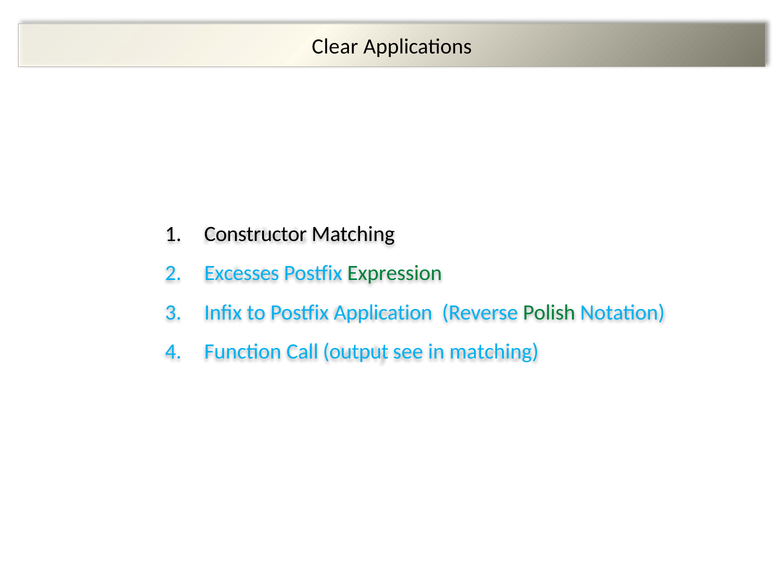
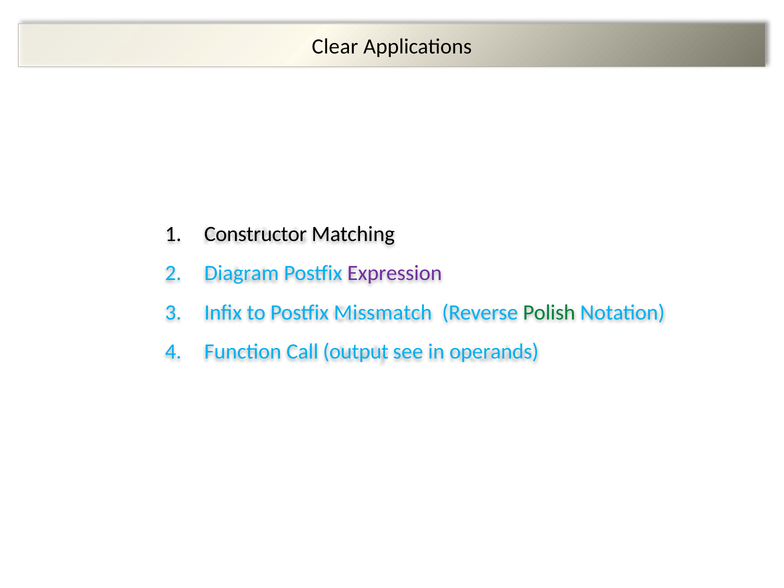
Excesses: Excesses -> Diagram (242, 273)
Expression colour: green -> purple (395, 273)
Application: Application -> Missmatch (383, 312)
in matching: matching -> operands (494, 352)
